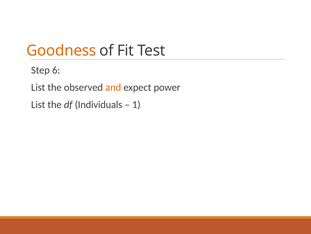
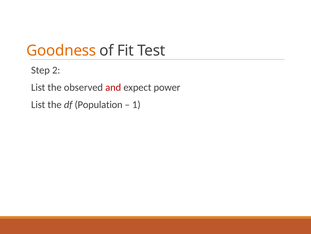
6: 6 -> 2 (56, 70)
and colour: orange -> red (113, 87)
Individuals: Individuals -> Population (99, 104)
